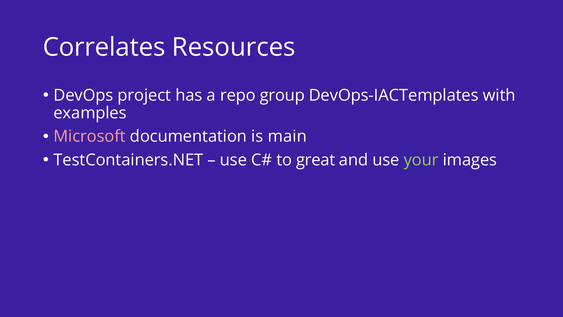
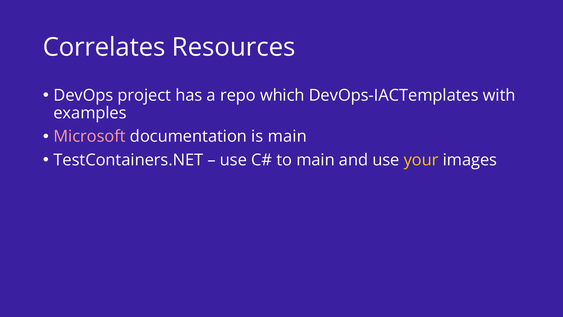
group: group -> which (282, 95)
to great: great -> main (316, 160)
your colour: light green -> yellow (421, 160)
